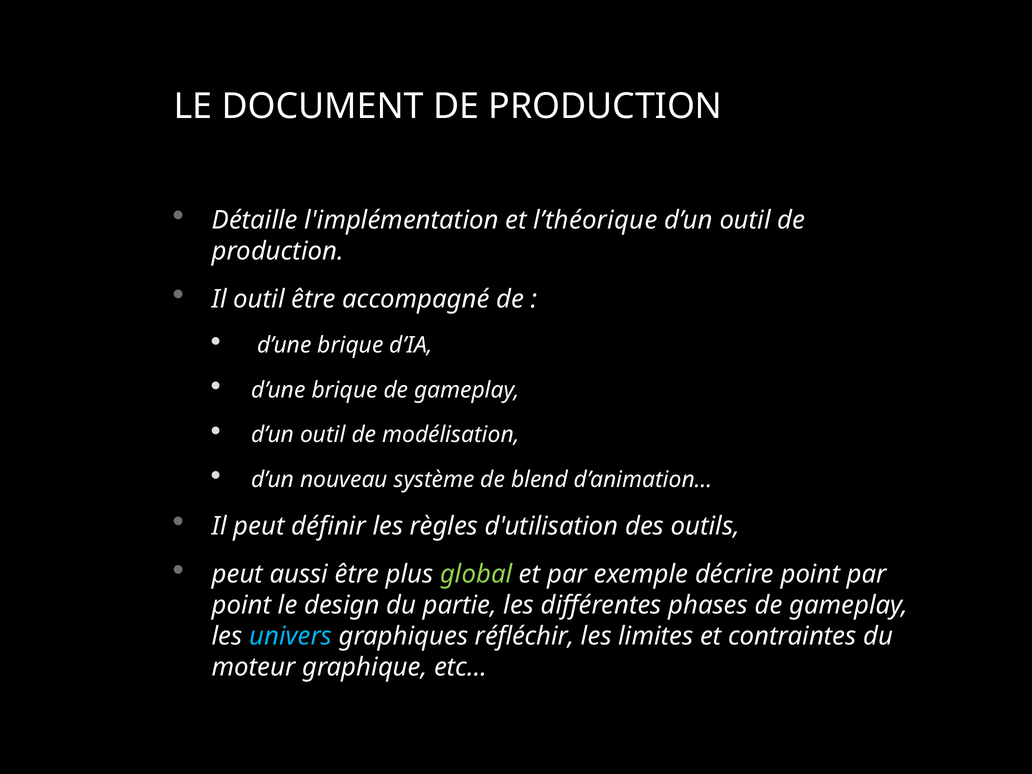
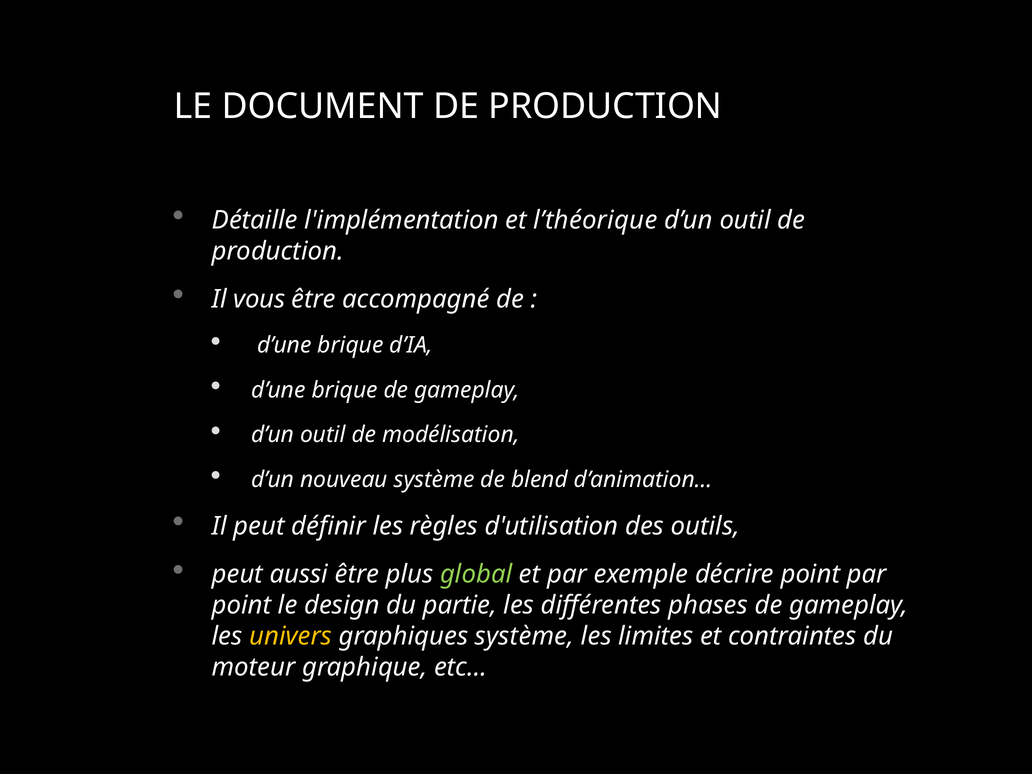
Il outil: outil -> vous (259, 299)
univers colour: light blue -> yellow (291, 636)
graphiques réfléchir: réfléchir -> système (524, 636)
